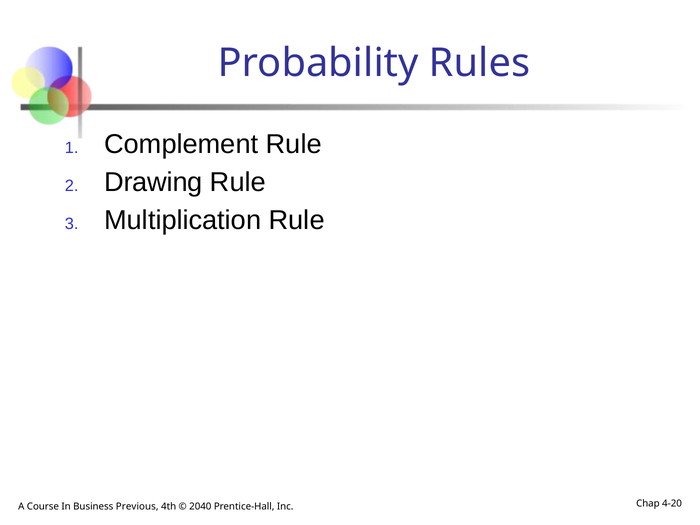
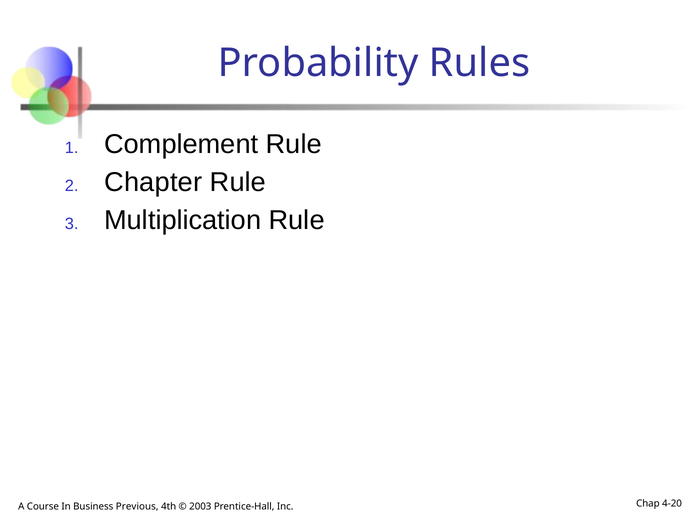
Drawing: Drawing -> Chapter (153, 182)
2040: 2040 -> 2003 (200, 506)
